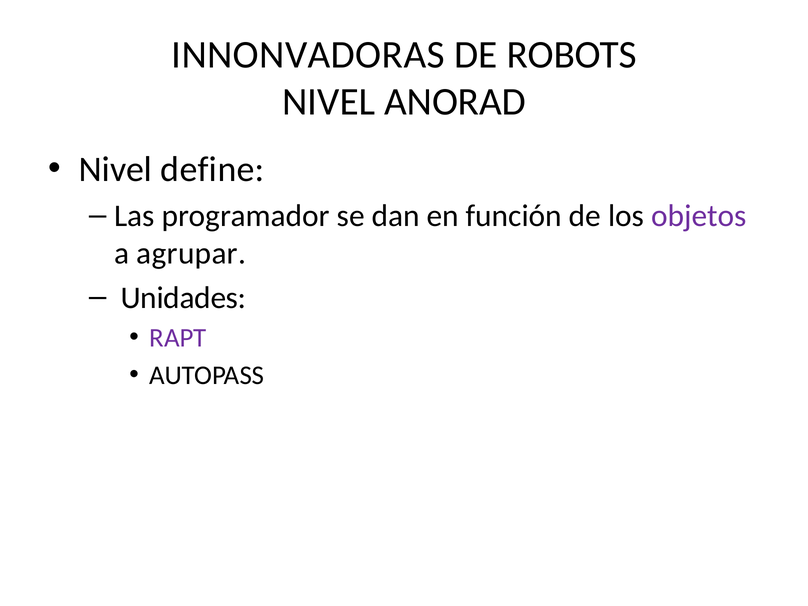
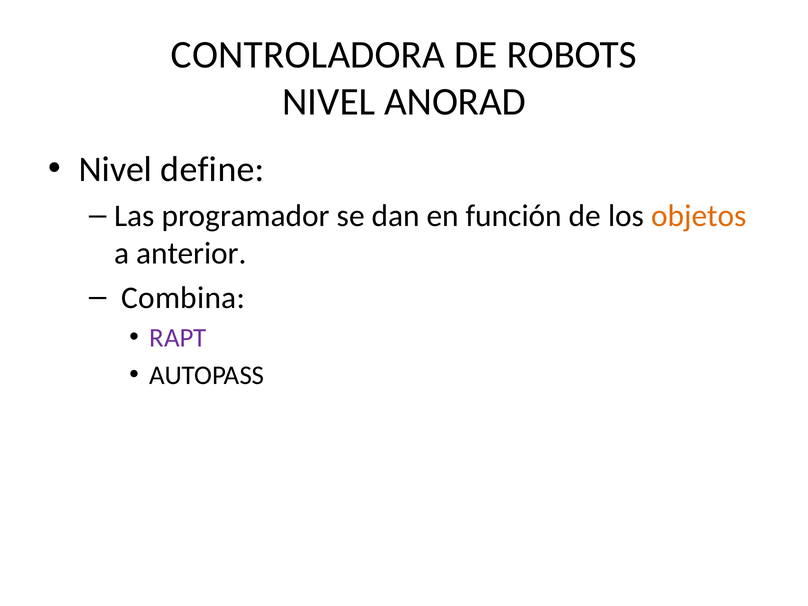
INNONVADORAS: INNONVADORAS -> CONTROLADORA (308, 55)
objetos colour: purple -> orange (699, 216)
agrupar: agrupar -> anterior (191, 254)
Unidades: Unidades -> Combina (183, 298)
